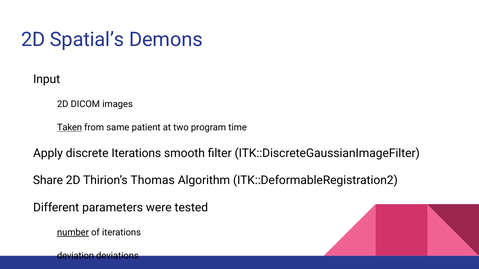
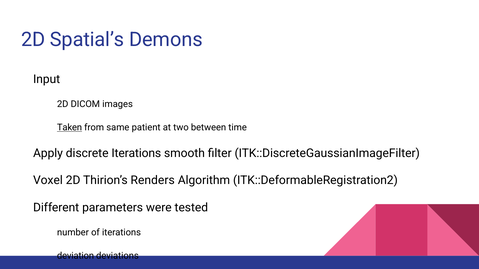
program: program -> between (209, 128)
Share: Share -> Voxel (48, 181)
Thomas: Thomas -> Renders (153, 181)
number underline: present -> none (73, 233)
